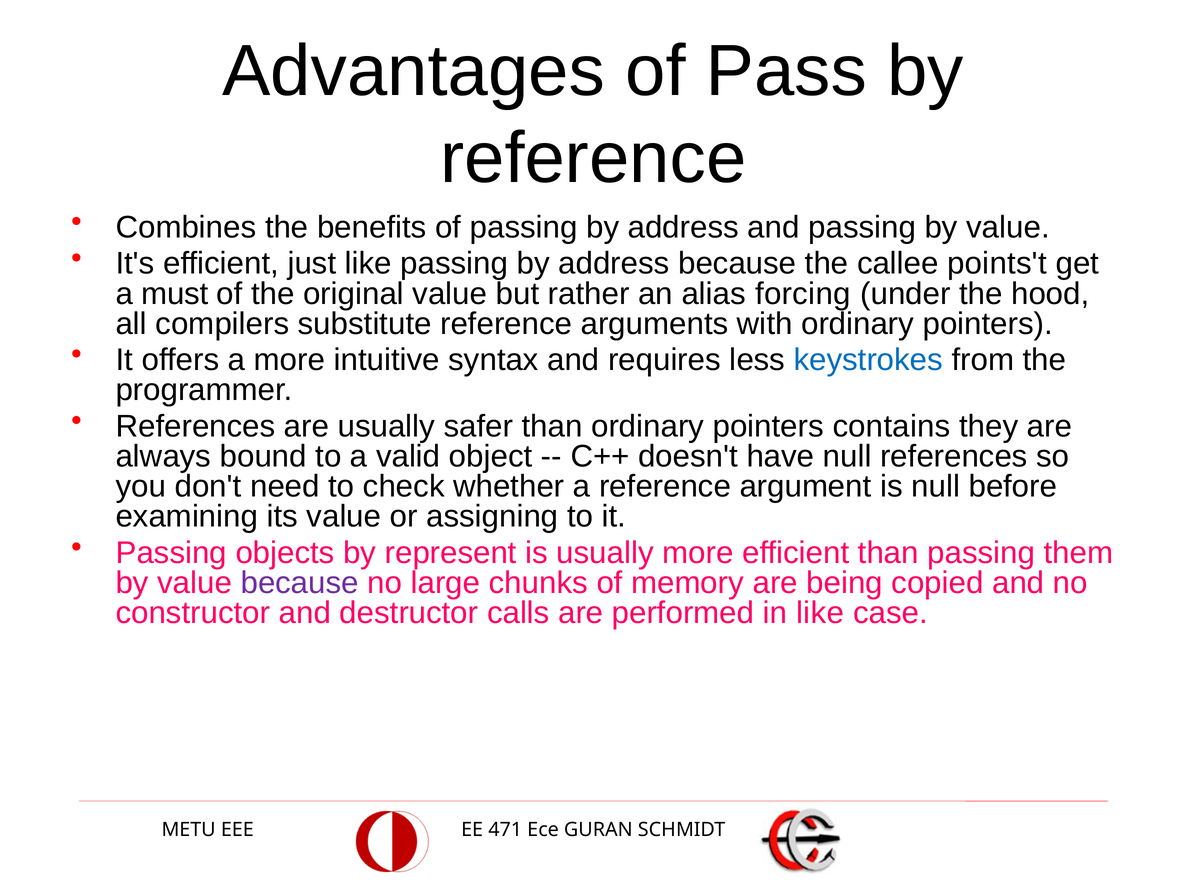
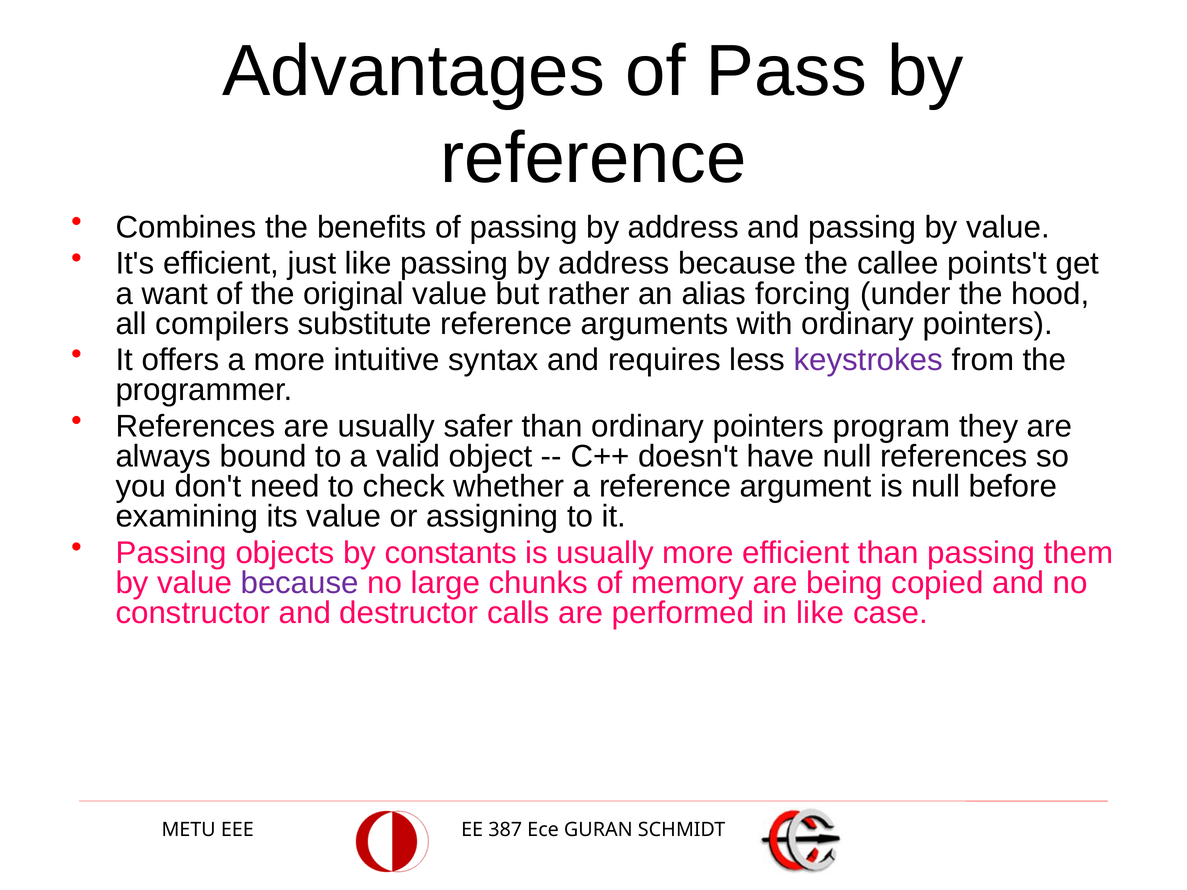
must: must -> want (175, 294)
keystrokes colour: blue -> purple (868, 360)
contains: contains -> program (891, 426)
represent: represent -> constants (451, 553)
471: 471 -> 387 (505, 830)
